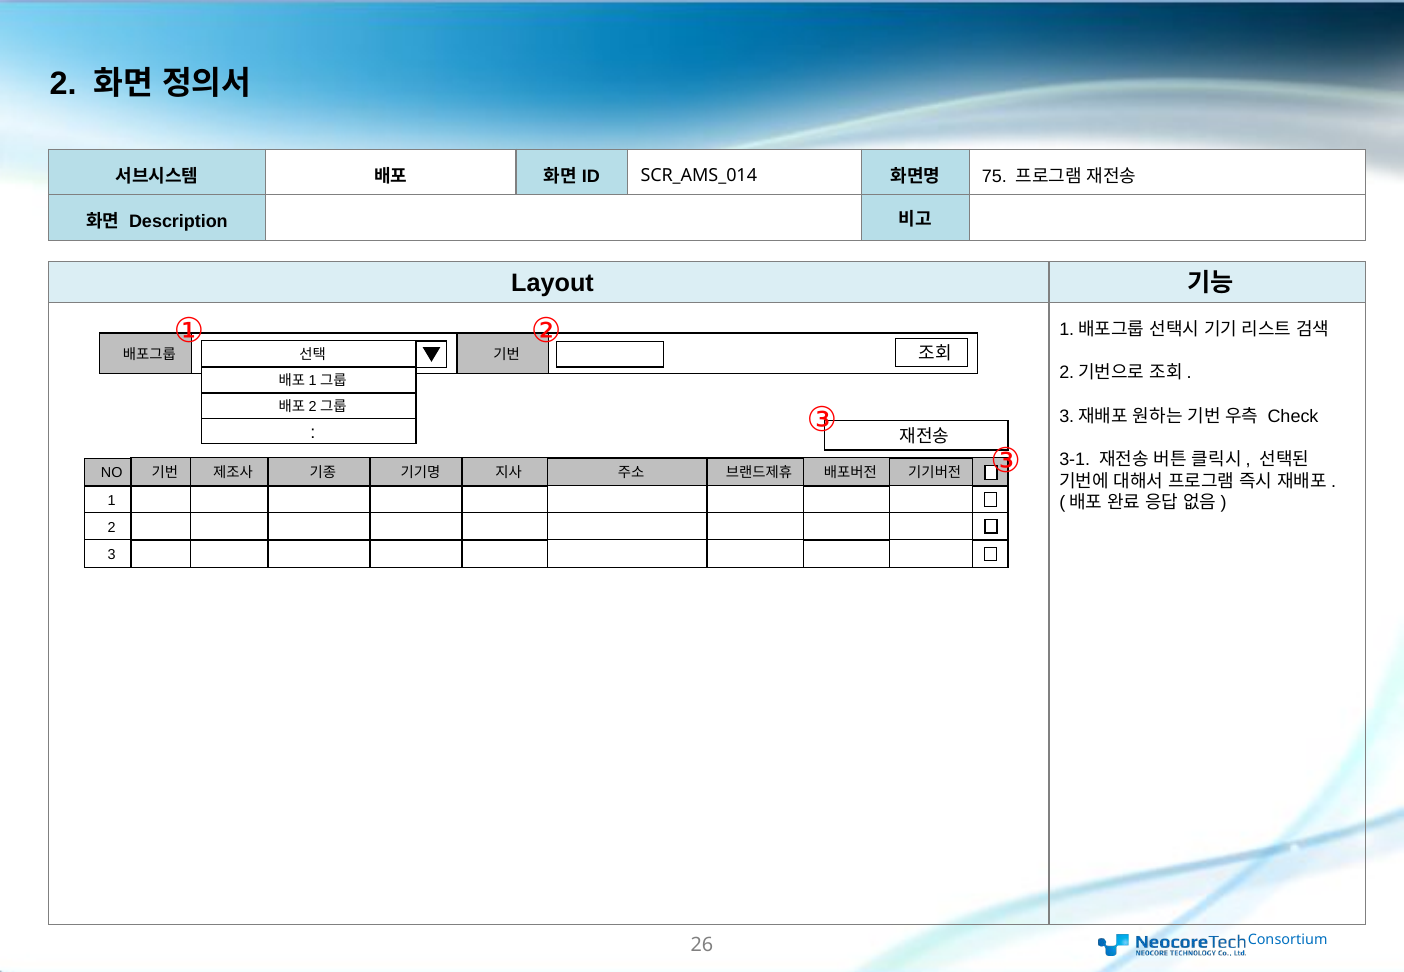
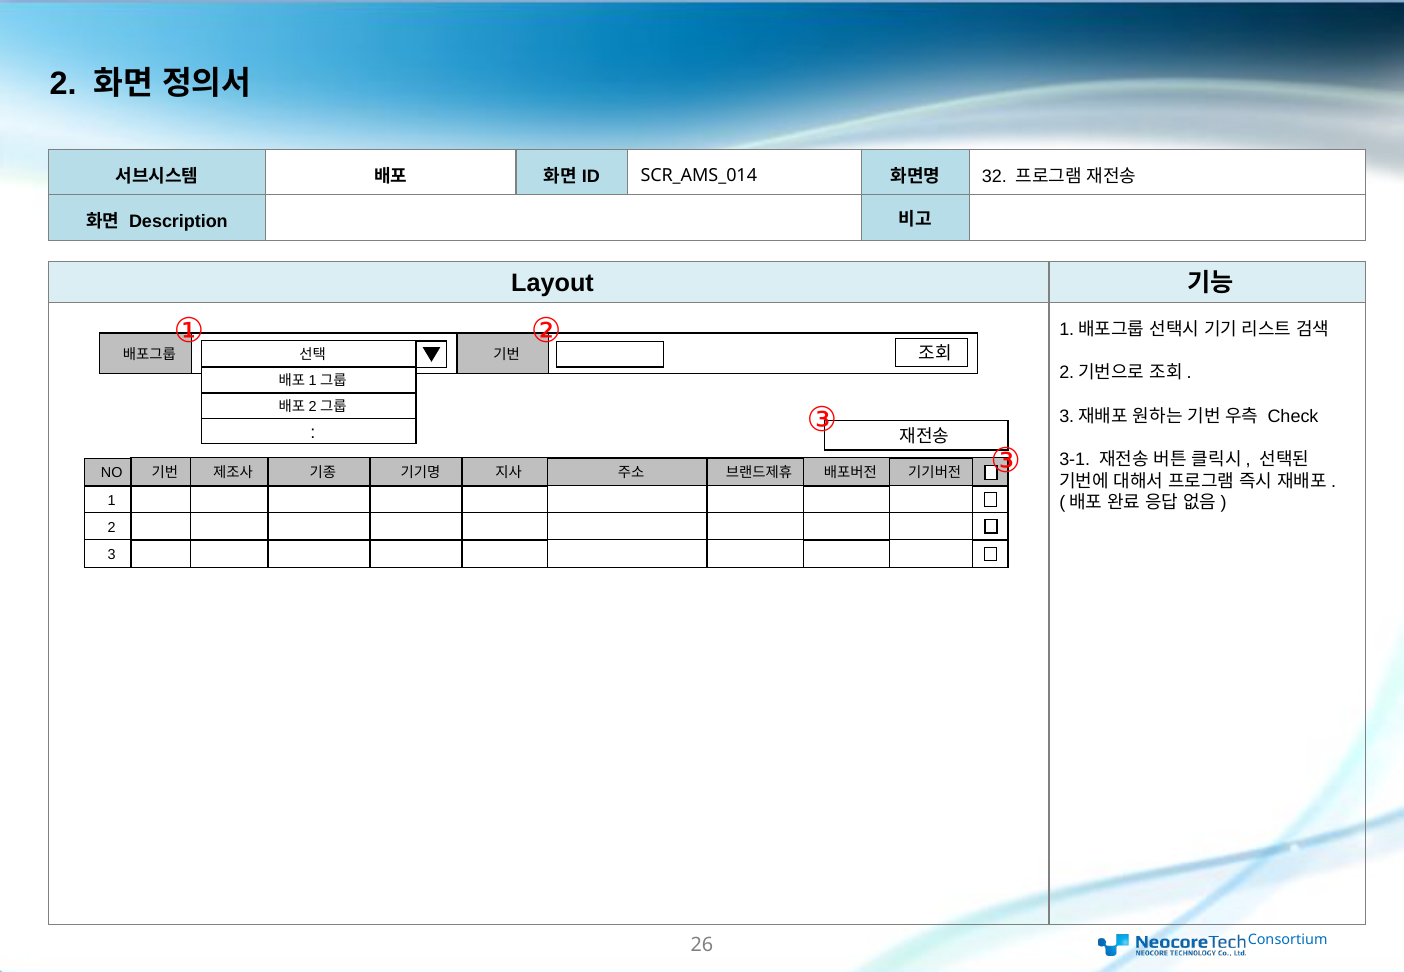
75: 75 -> 32 (994, 176)
